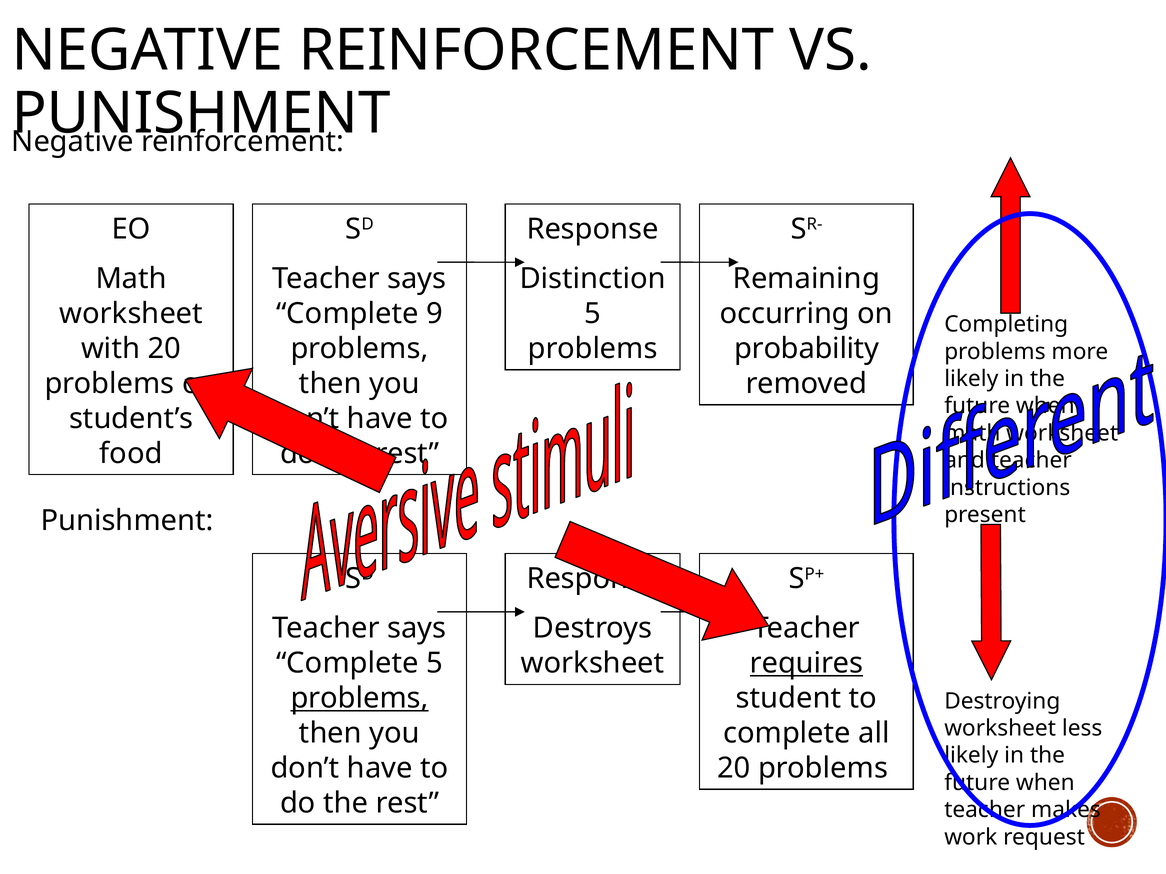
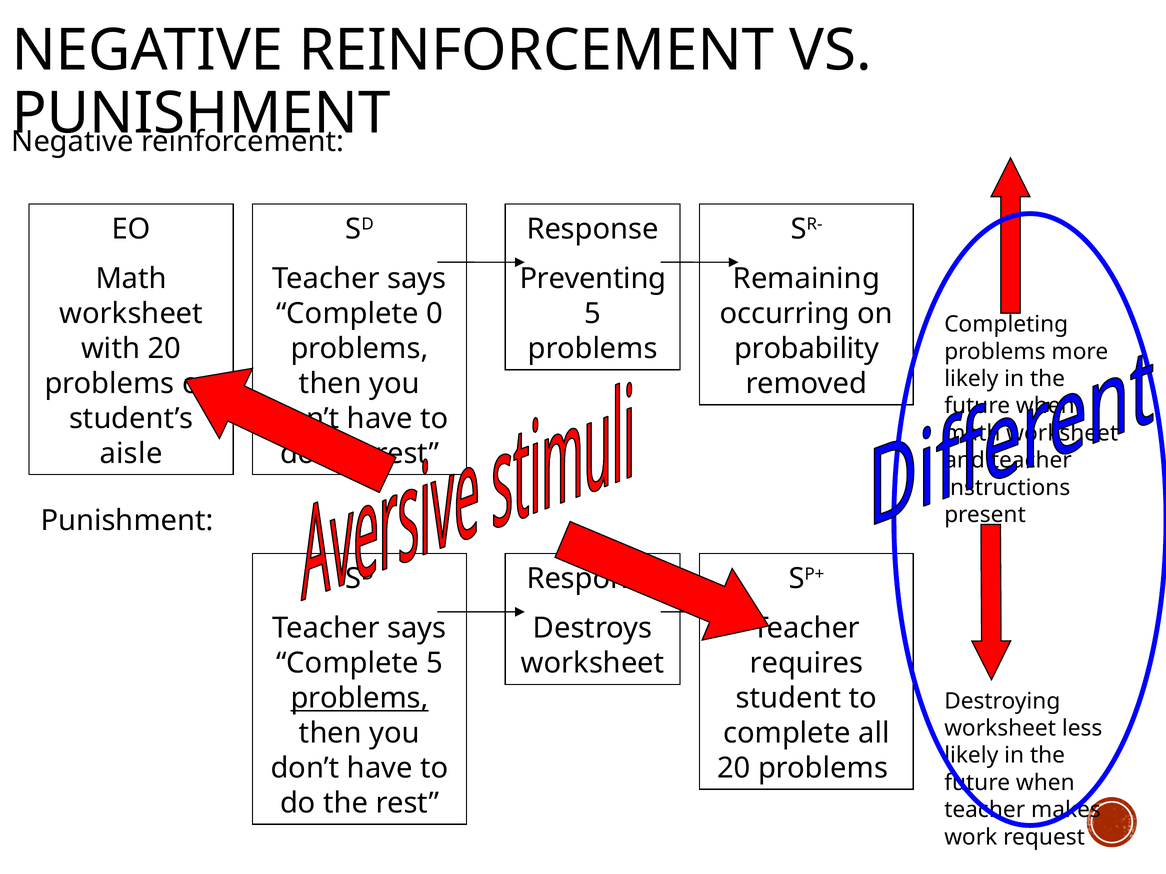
Distinction: Distinction -> Preventing (593, 279)
9: 9 -> 0 (434, 314)
food: food -> aisle (131, 454)
requires underline: present -> none (807, 664)
